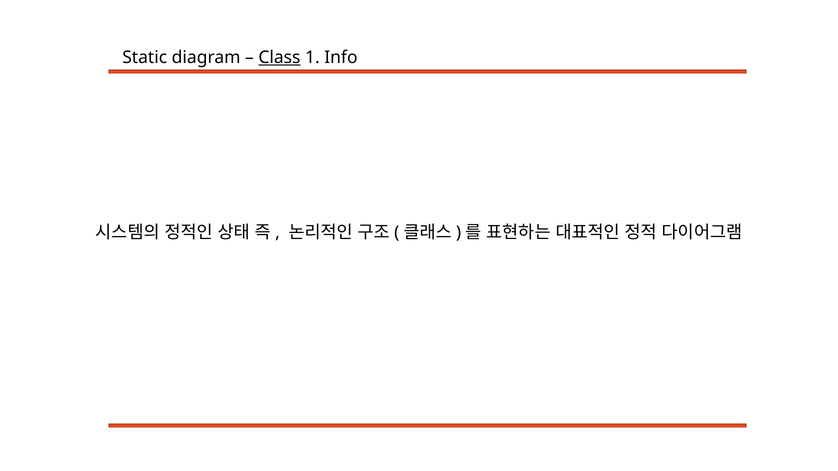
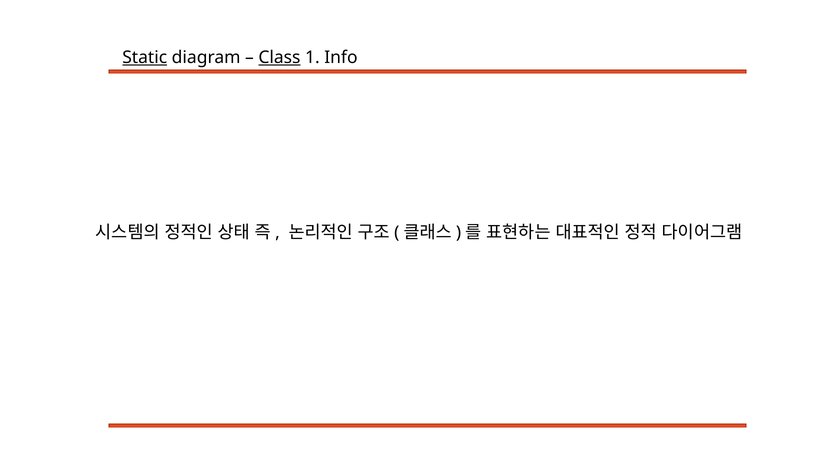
Static underline: none -> present (145, 57)
